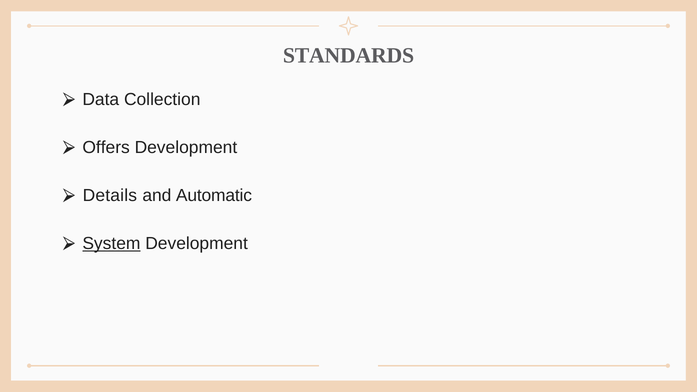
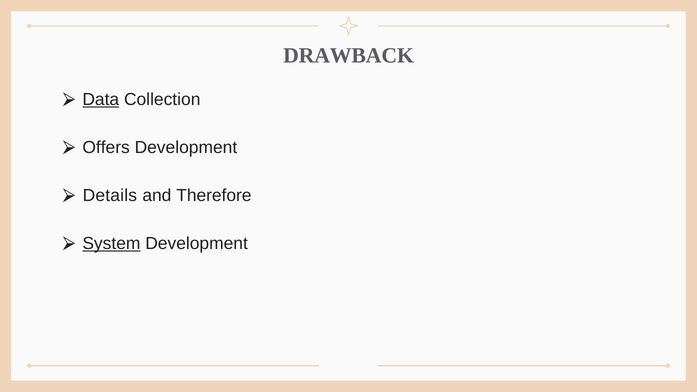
STANDARDS: STANDARDS -> DRAWBACK (349, 56)
Data underline: none -> present (101, 99)
Automatic: Automatic -> Therefore (214, 196)
